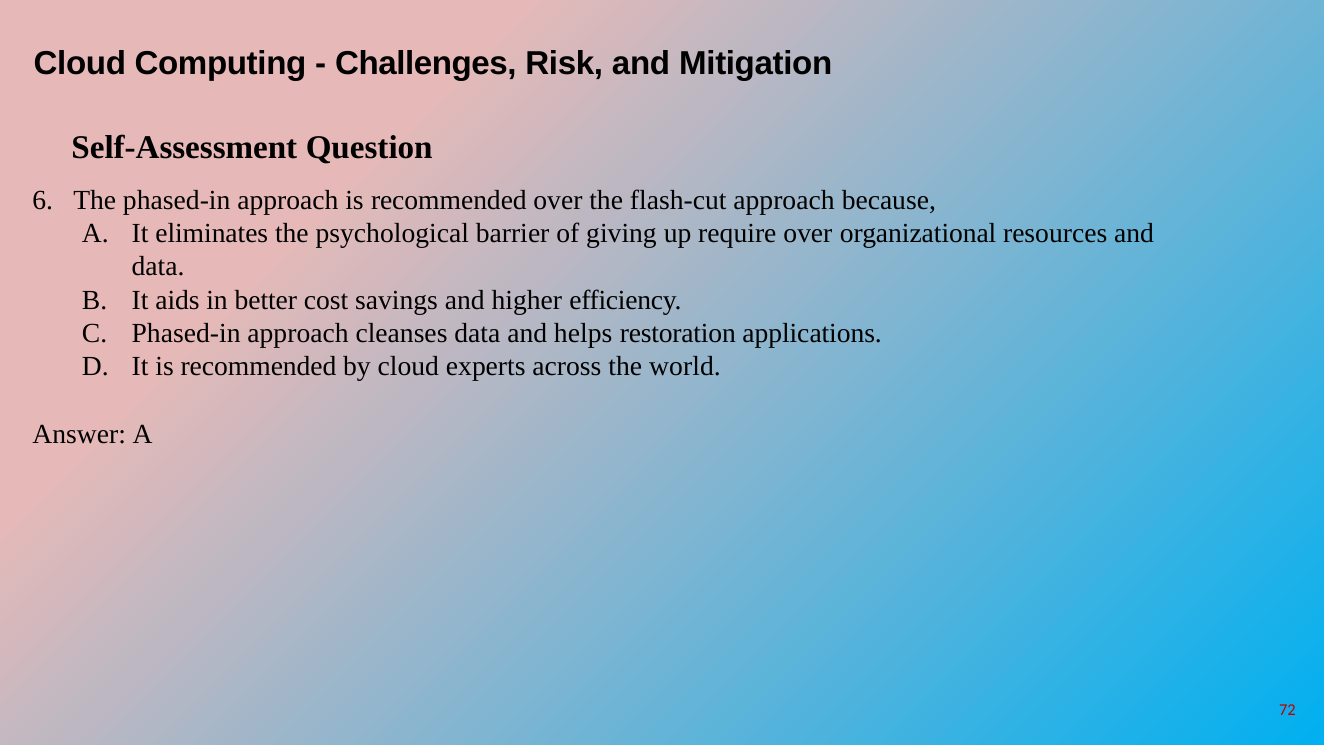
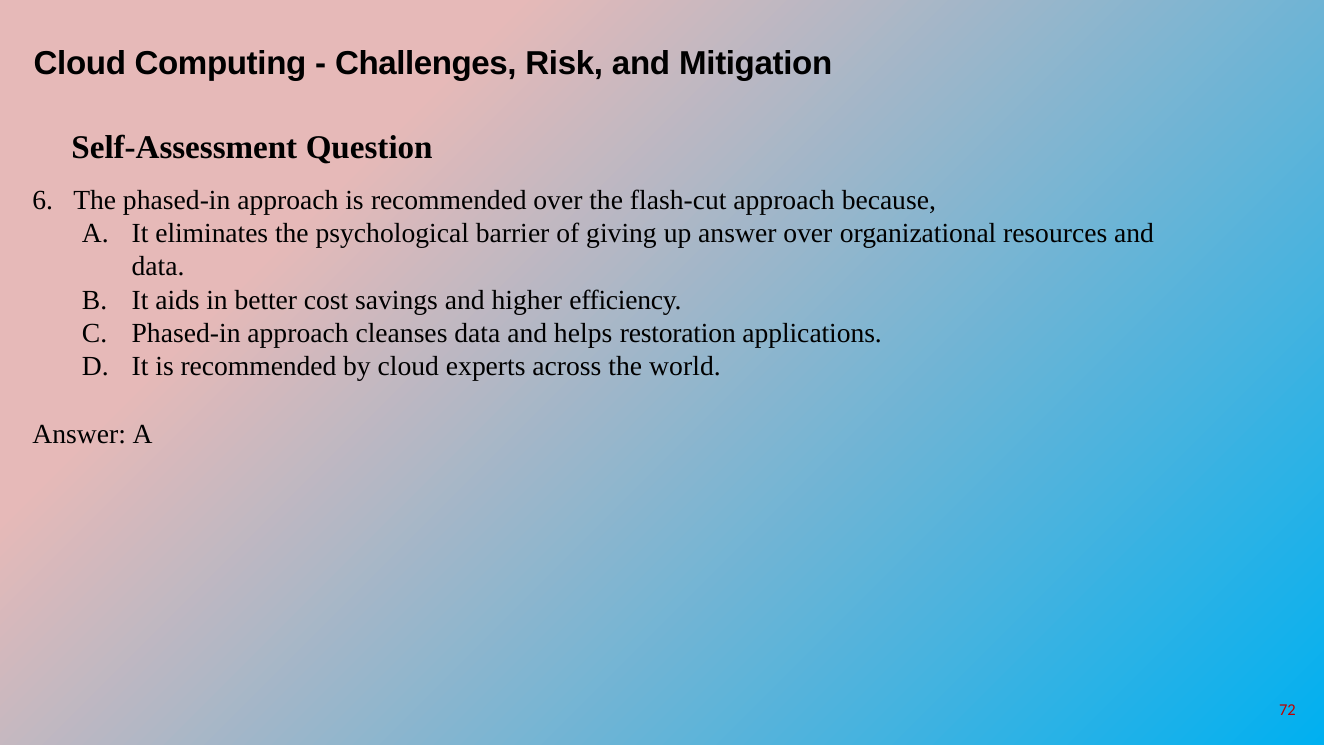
up require: require -> answer (737, 234)
